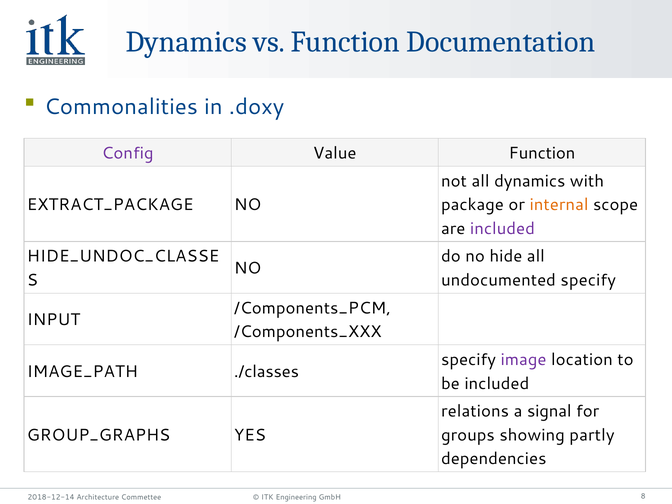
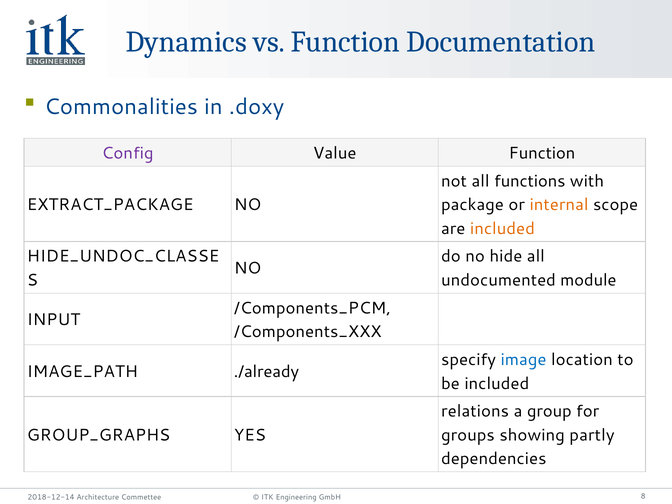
all dynamics: dynamics -> functions (530, 181)
included colour: purple -> orange (502, 228)
undocumented specify: specify -> module (588, 280)
image colour: purple -> blue (524, 360)
./classes: ./classes -> ./already (266, 372)
signal: signal -> group (549, 411)
